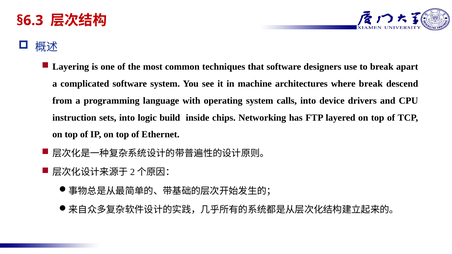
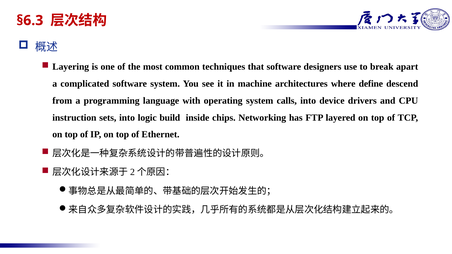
where break: break -> define (371, 84)
